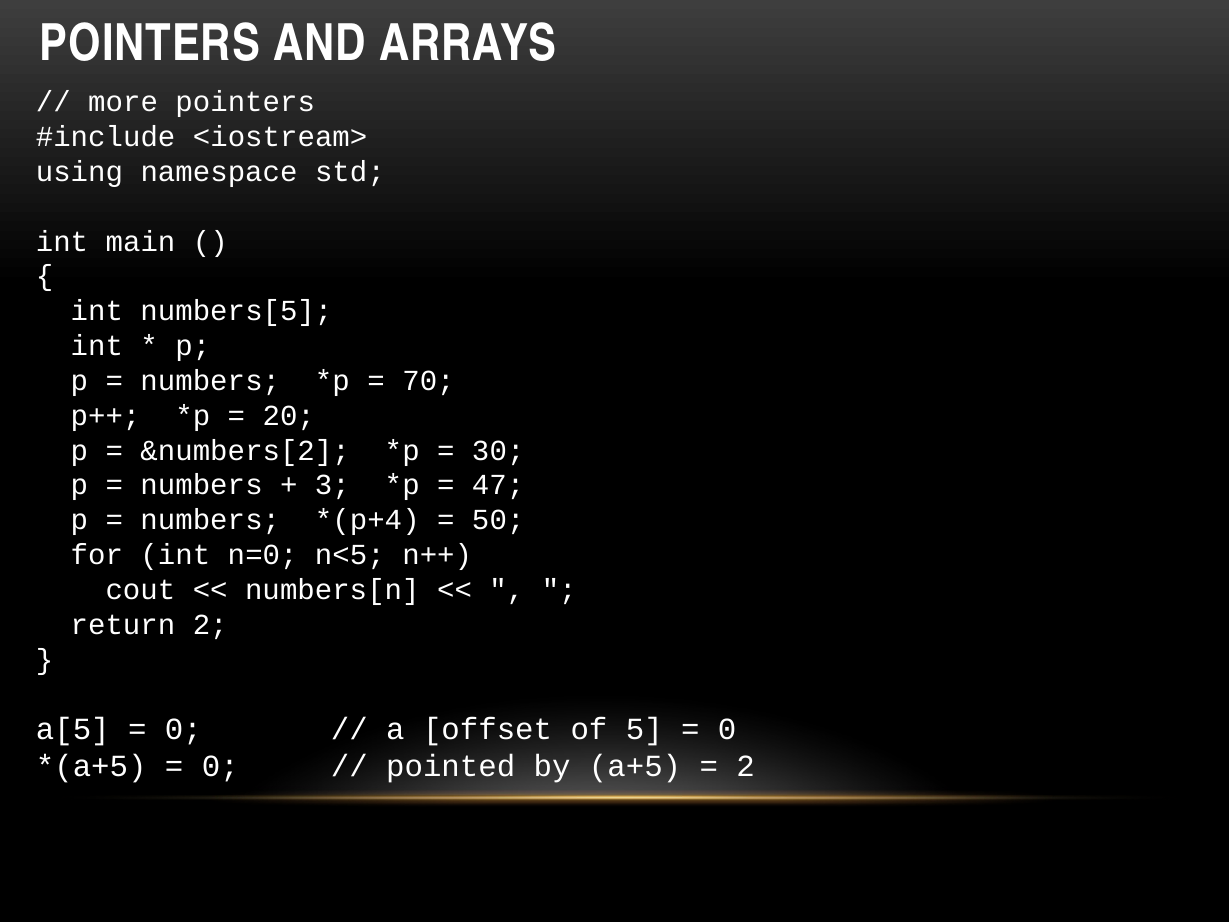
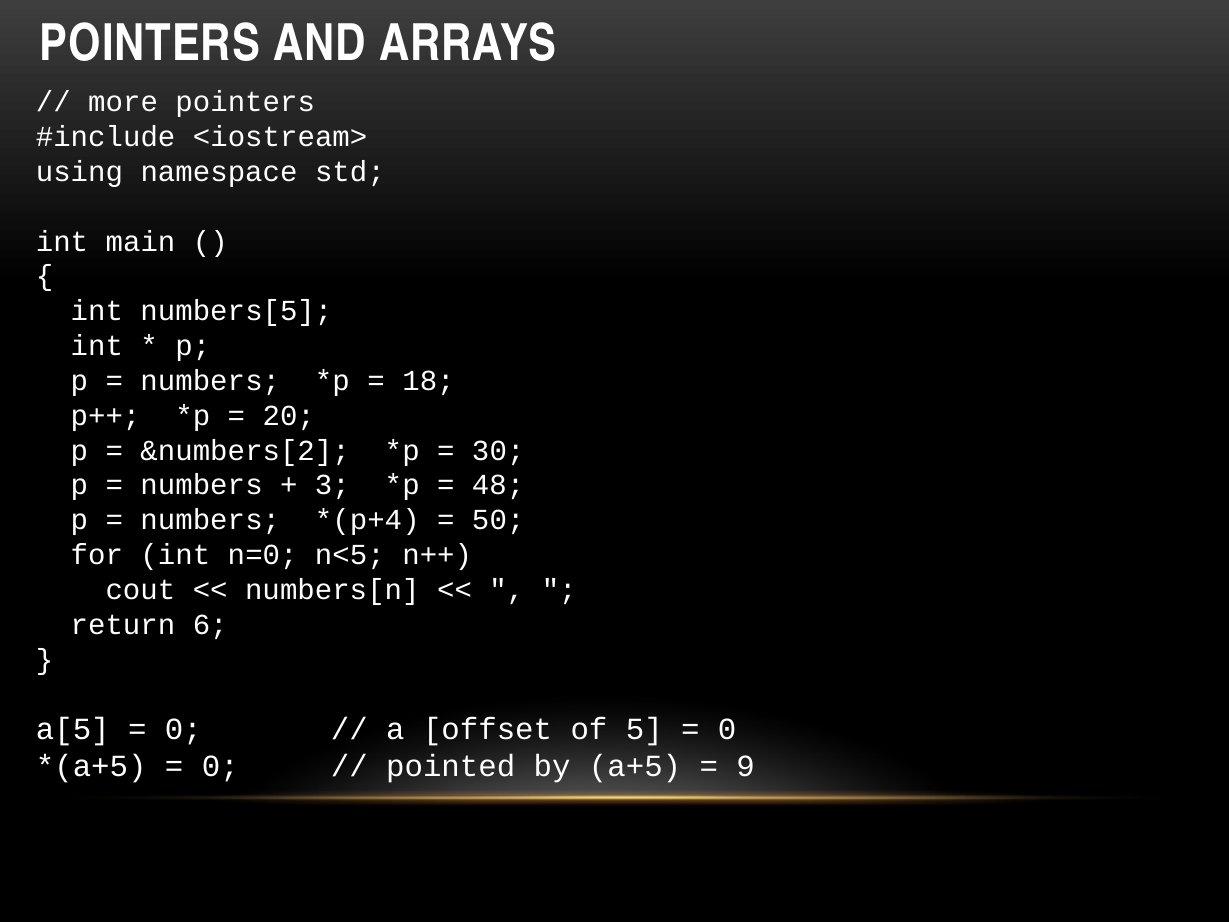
70: 70 -> 18 (428, 381)
47: 47 -> 48 (498, 485)
return 2: 2 -> 6 (210, 625)
2: 2 -> 9 (746, 766)
